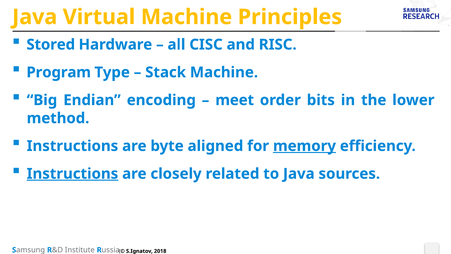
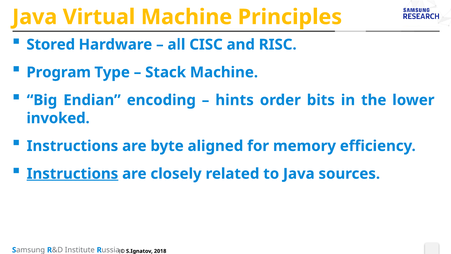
meet: meet -> hints (235, 100)
method: method -> invoked (58, 118)
memory underline: present -> none (304, 146)
